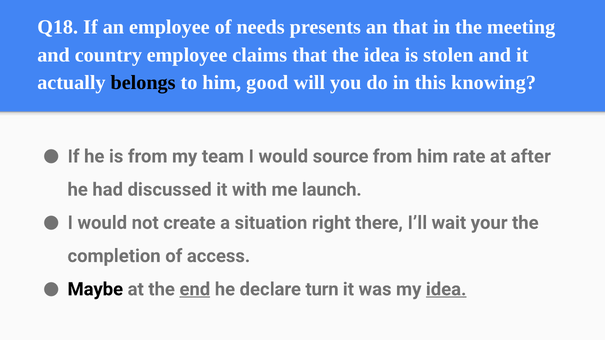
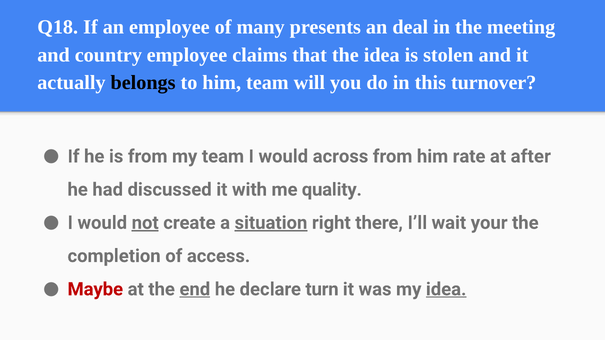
needs: needs -> many (261, 27)
an that: that -> deal (410, 27)
him good: good -> team (267, 83)
knowing: knowing -> turnover (494, 83)
source: source -> across (341, 156)
launch: launch -> quality (332, 190)
not underline: none -> present (145, 223)
situation underline: none -> present (271, 223)
Maybe colour: black -> red (95, 289)
